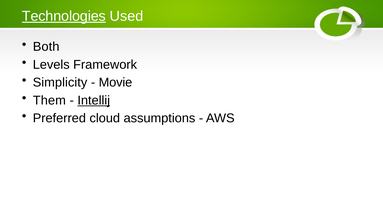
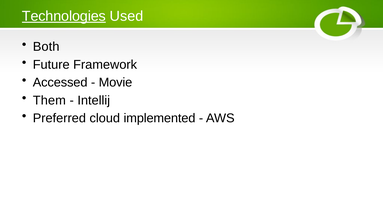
Levels: Levels -> Future (51, 65)
Simplicity: Simplicity -> Accessed (60, 83)
Intellij underline: present -> none (94, 101)
assumptions: assumptions -> implemented (160, 118)
